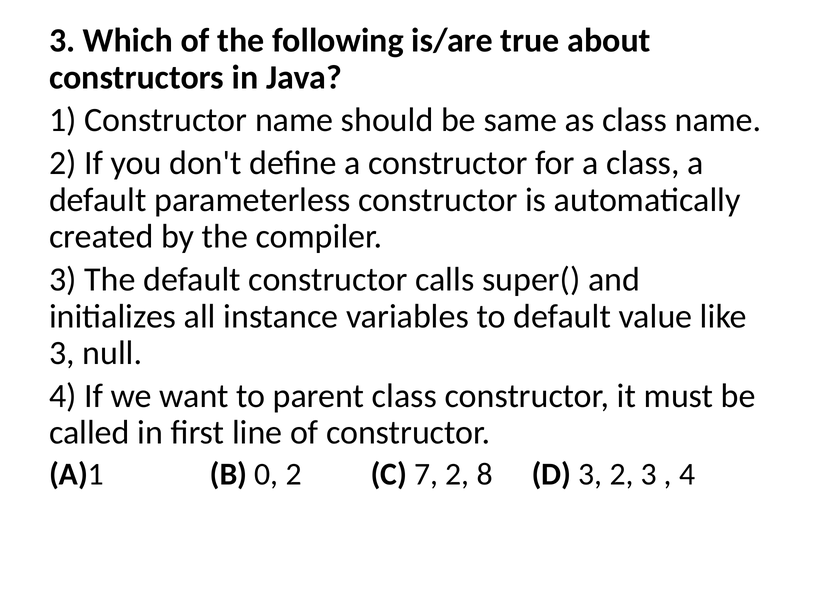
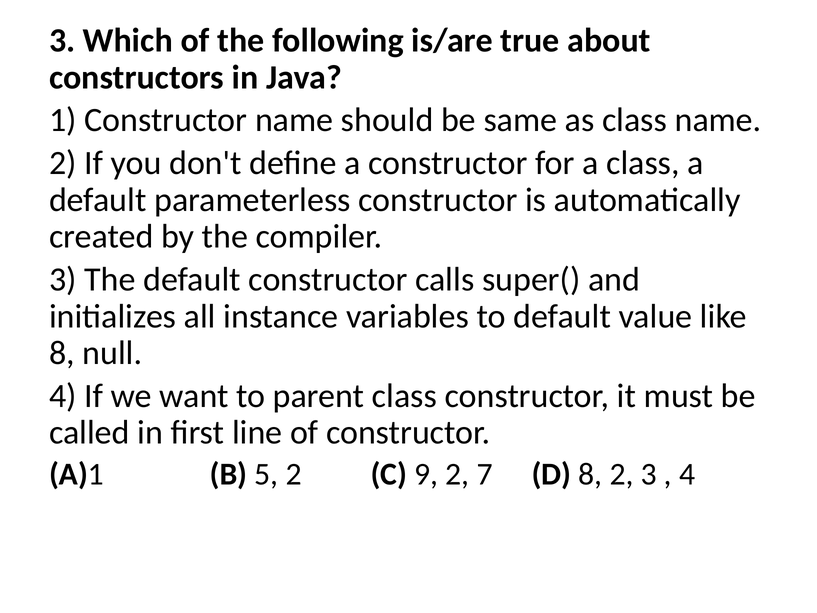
3: 3 -> 8 (62, 353)
0: 0 -> 5 (266, 474)
7: 7 -> 9 (426, 474)
8: 8 -> 7 (485, 474)
D 3: 3 -> 8 (590, 474)
